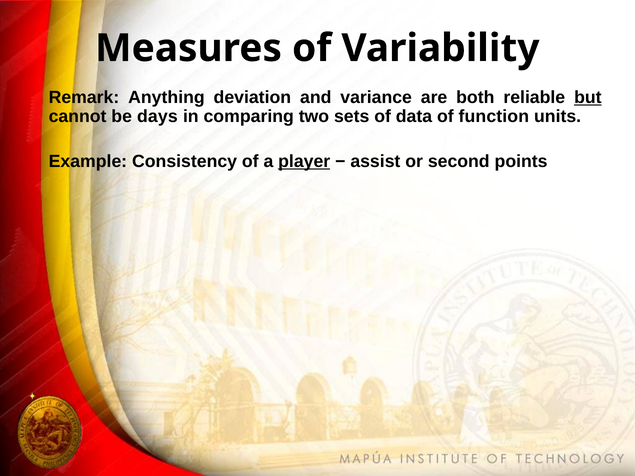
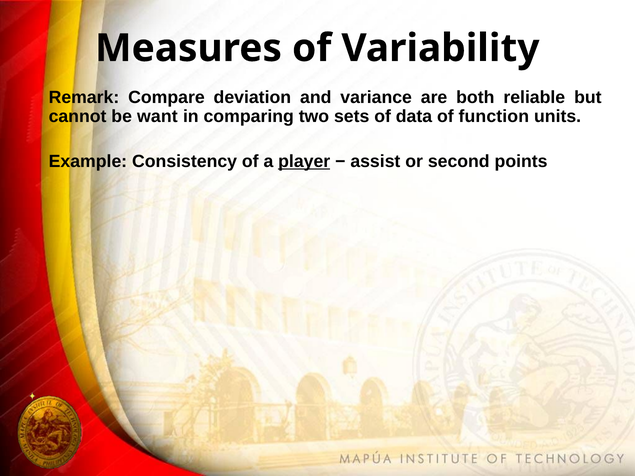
Anything: Anything -> Compare (166, 97)
but underline: present -> none (588, 97)
days: days -> want (157, 116)
